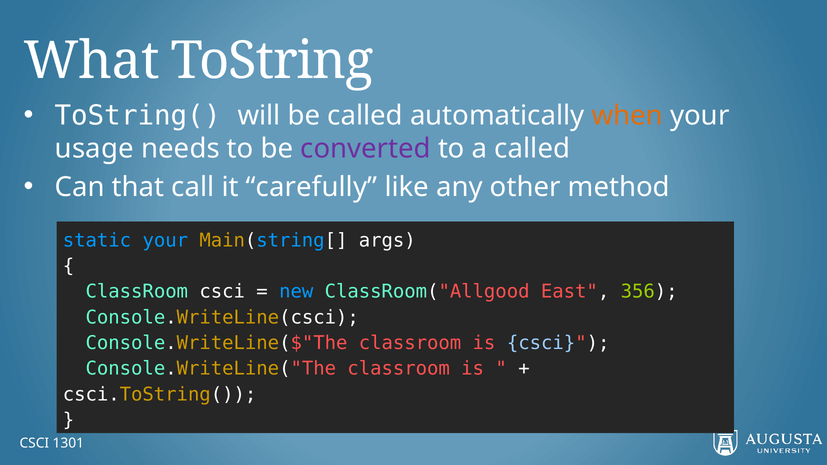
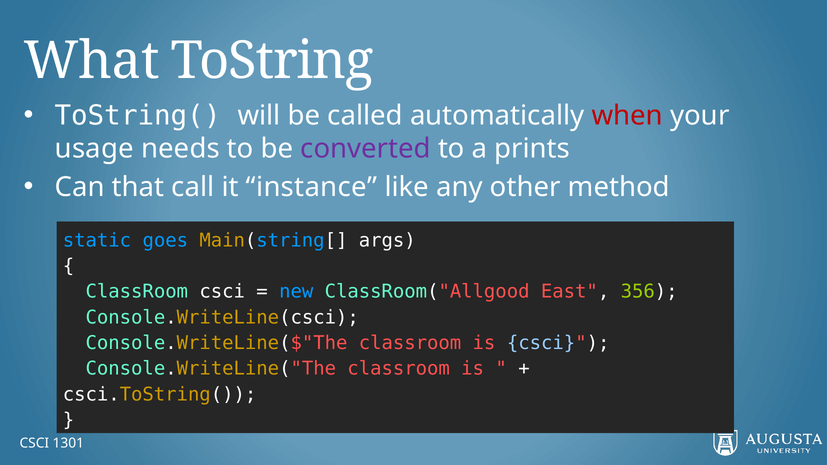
when colour: orange -> red (627, 116)
a called: called -> prints (532, 149)
carefully: carefully -> instance (311, 187)
static your: your -> goes (165, 240)
